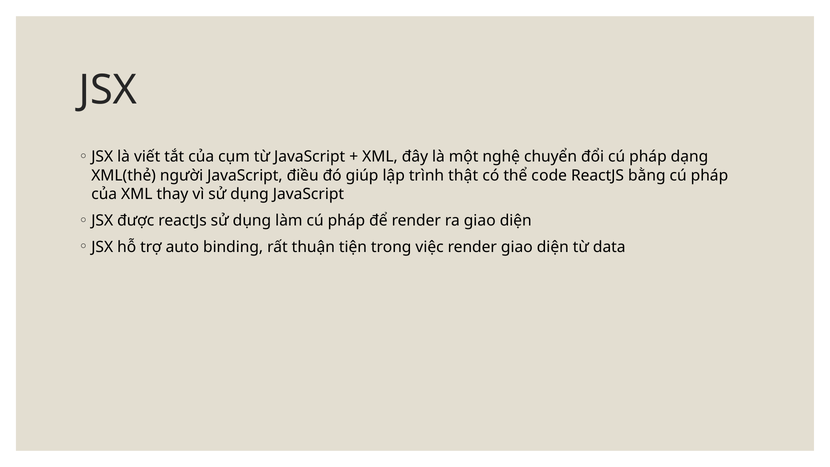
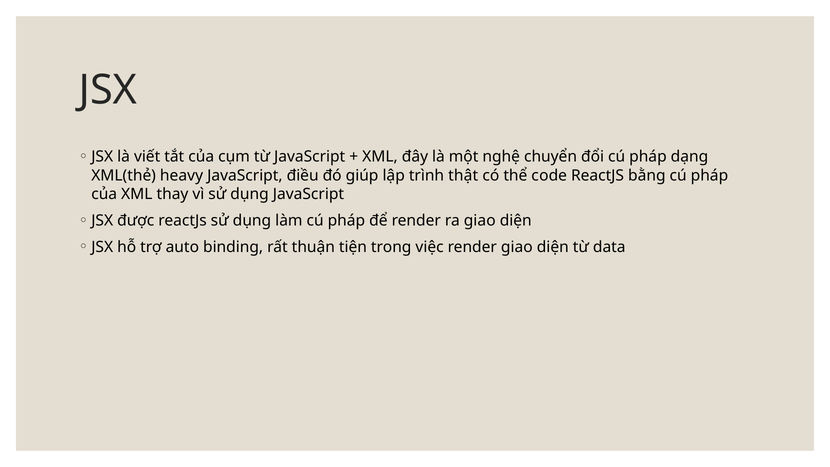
người: người -> heavy (182, 175)
